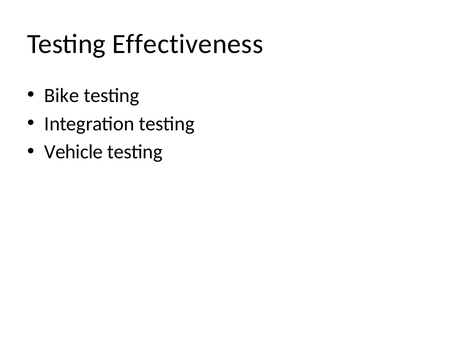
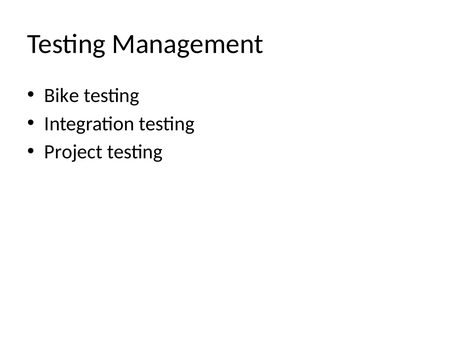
Effectiveness: Effectiveness -> Management (188, 44)
Vehicle: Vehicle -> Project (73, 152)
